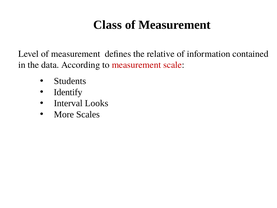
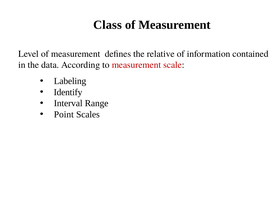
Students: Students -> Labeling (70, 81)
Looks: Looks -> Range (97, 103)
More: More -> Point (64, 114)
